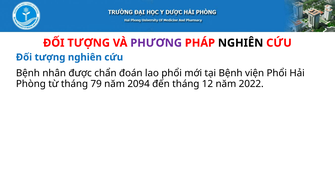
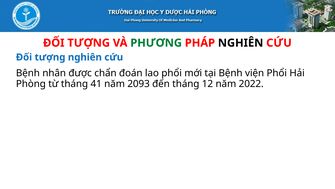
PHƯƠNG colour: purple -> green (156, 43)
79: 79 -> 41 (96, 84)
2094: 2094 -> 2093 (139, 84)
